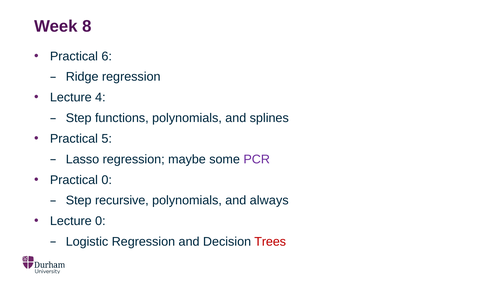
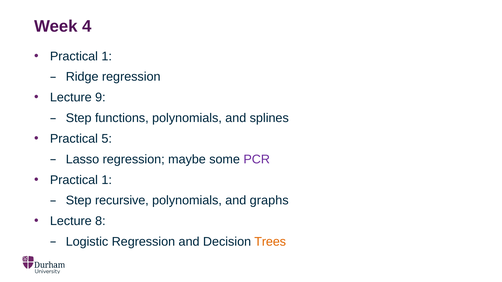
8: 8 -> 4 (87, 26)
6: 6 -> 1 (107, 56)
4: 4 -> 9 (100, 98)
0: 0 -> 1 (107, 180)
always: always -> graphs (269, 201)
Lecture 0: 0 -> 8 (100, 221)
Trees colour: red -> orange (270, 242)
